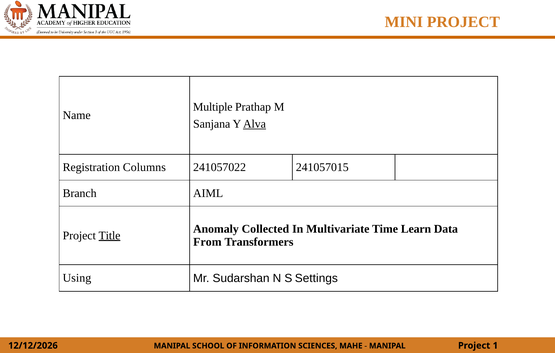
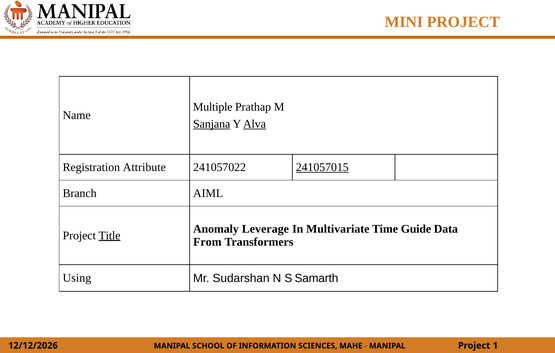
Sanjana underline: none -> present (212, 124)
Columns: Columns -> Attribute (144, 167)
241057015 underline: none -> present (322, 167)
Collected: Collected -> Leverage (265, 229)
Learn: Learn -> Guide (416, 229)
Settings: Settings -> Samarth (316, 278)
